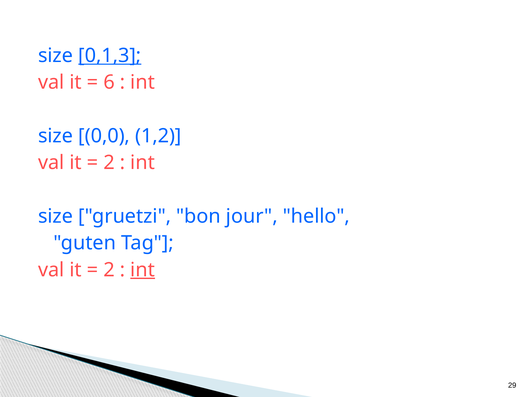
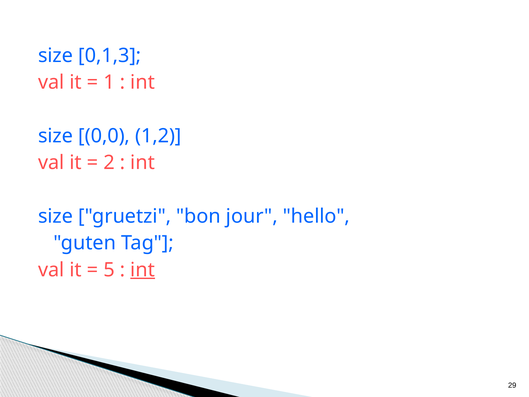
0,1,3 underline: present -> none (110, 56)
6: 6 -> 1 (109, 82)
2: 2 -> 5 (109, 270)
